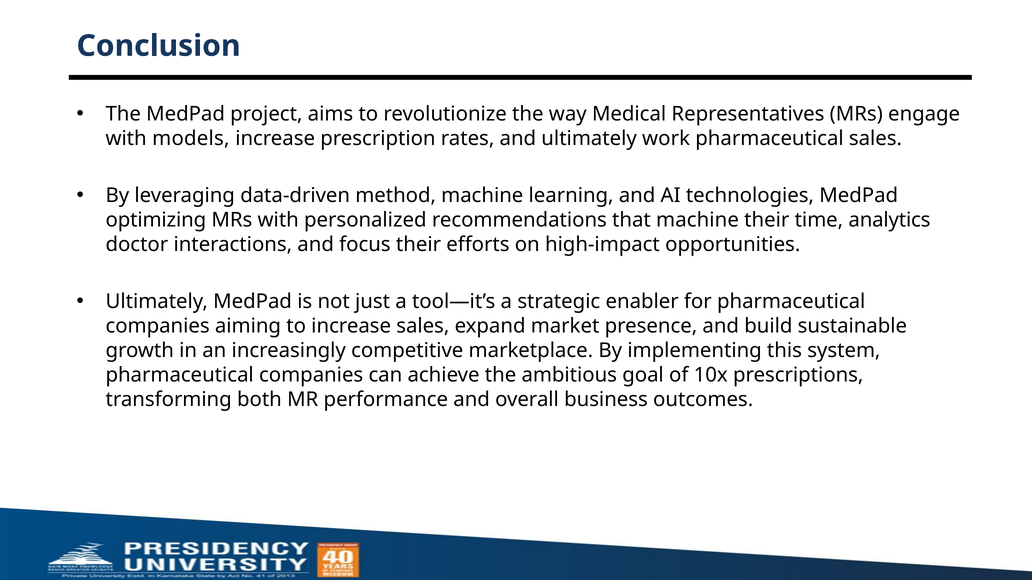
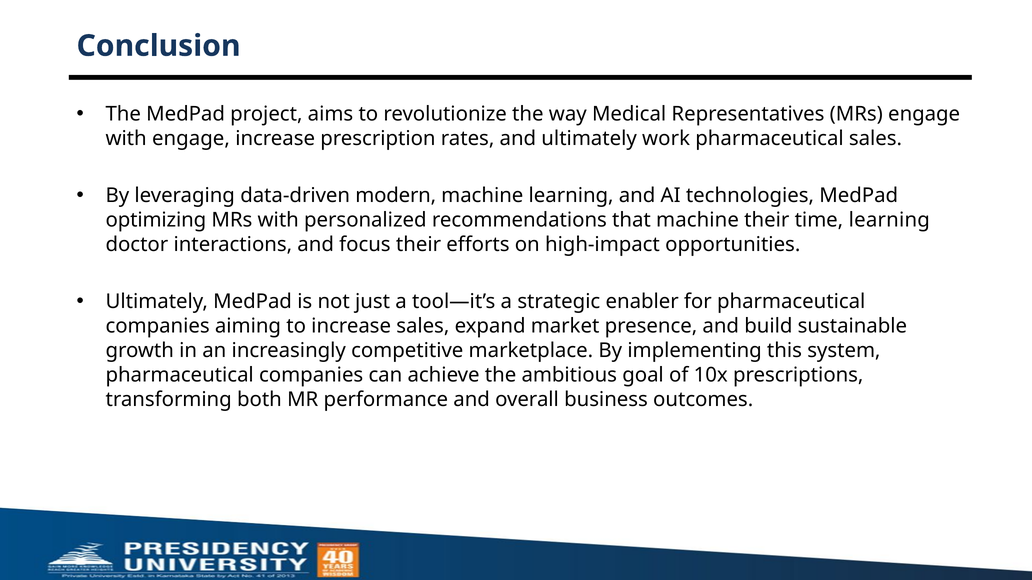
with models: models -> engage (191, 139)
method: method -> modern (396, 196)
time analytics: analytics -> learning (889, 220)
